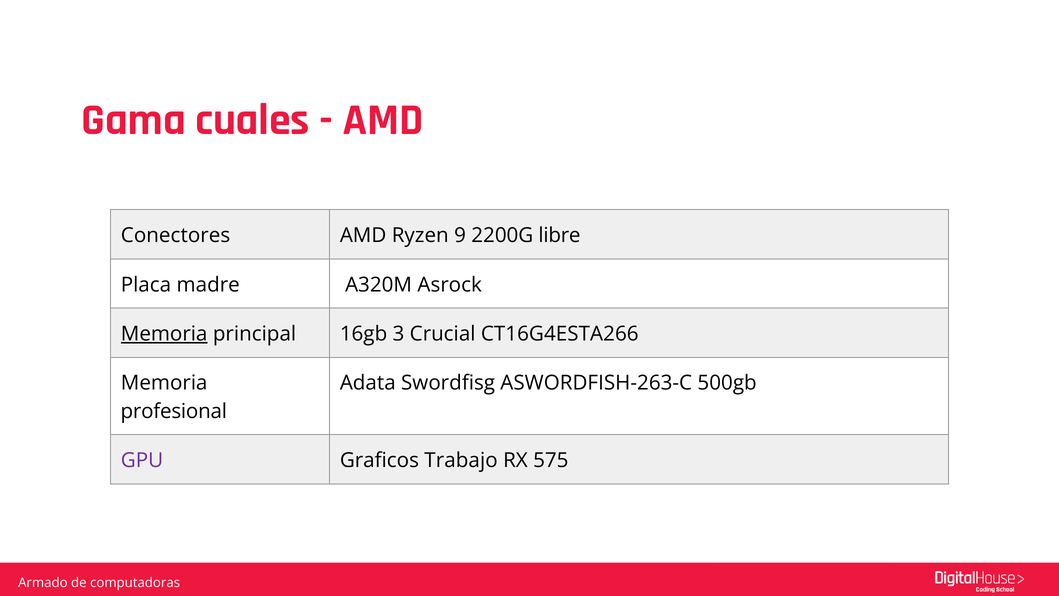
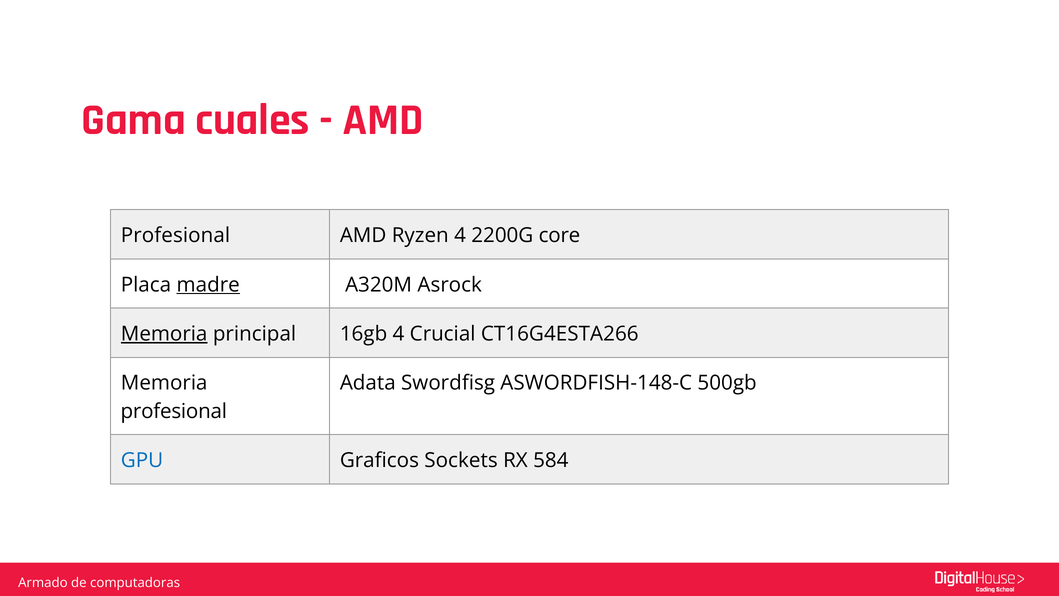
Conectores: Conectores -> Profesional (176, 235)
Ryzen 9: 9 -> 4 (460, 235)
libre: libre -> core (559, 235)
madre underline: none -> present (208, 285)
16gb 3: 3 -> 4 (398, 334)
ASWORDFISH-263-C: ASWORDFISH-263-C -> ASWORDFISH-148-C (596, 383)
GPU colour: purple -> blue (142, 460)
Trabajo: Trabajo -> Sockets (461, 460)
575: 575 -> 584 (551, 460)
